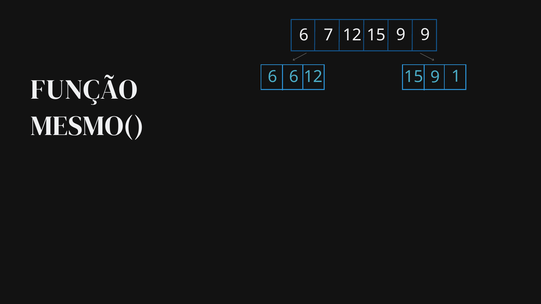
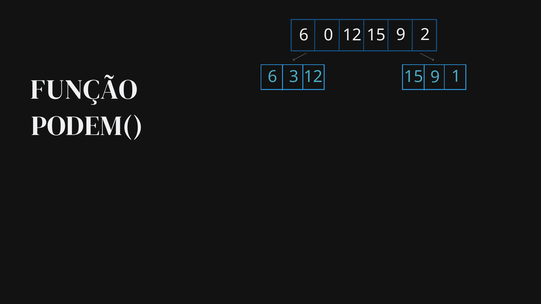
7: 7 -> 0 (329, 35)
9 9: 9 -> 2 (425, 35)
6 6: 6 -> 3 (294, 77)
MESMO(: MESMO( -> PODEM( (87, 126)
